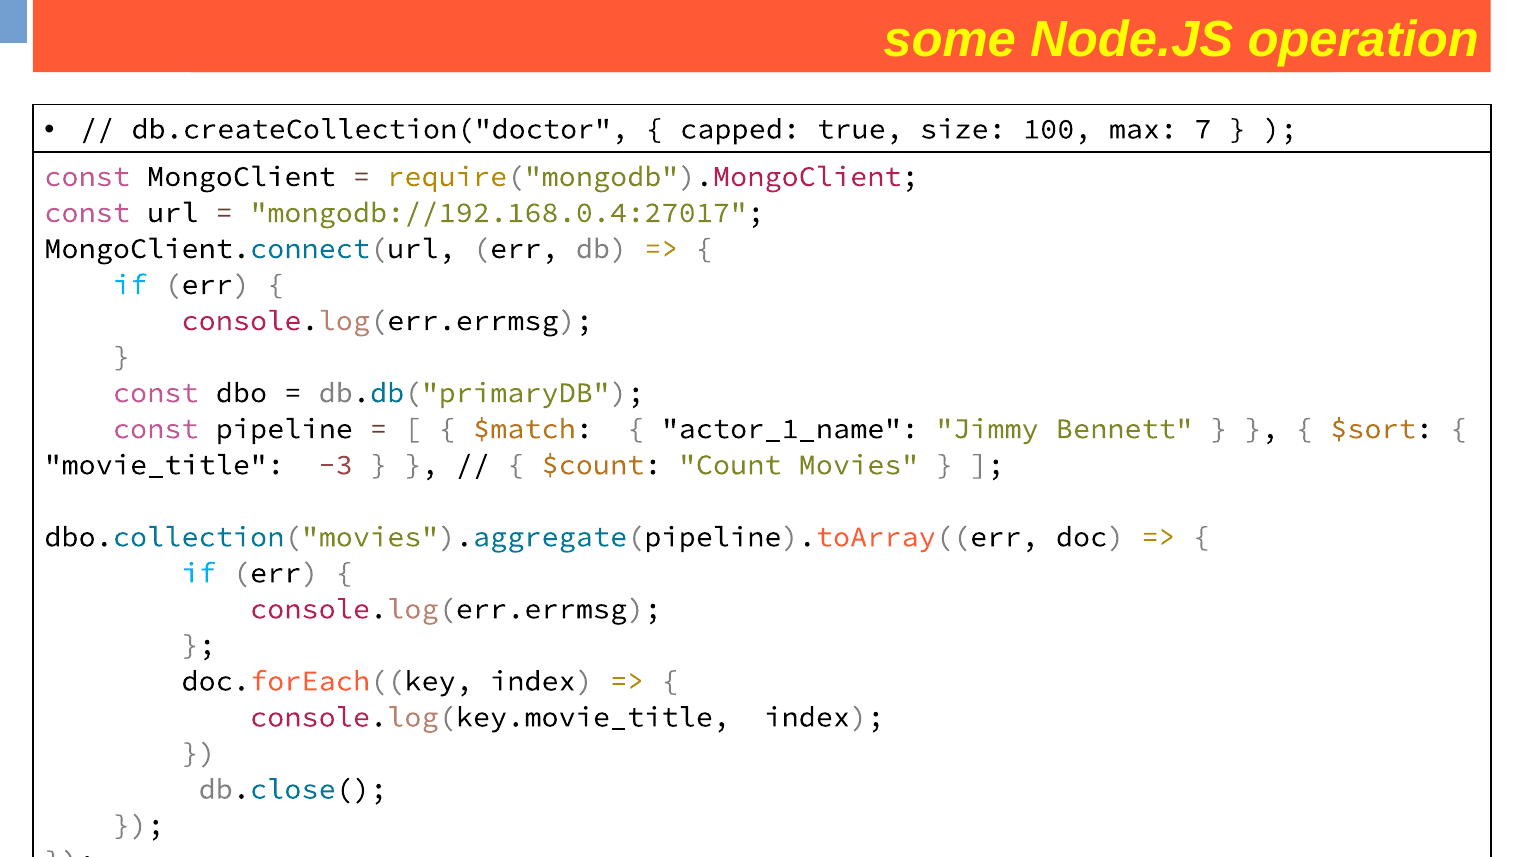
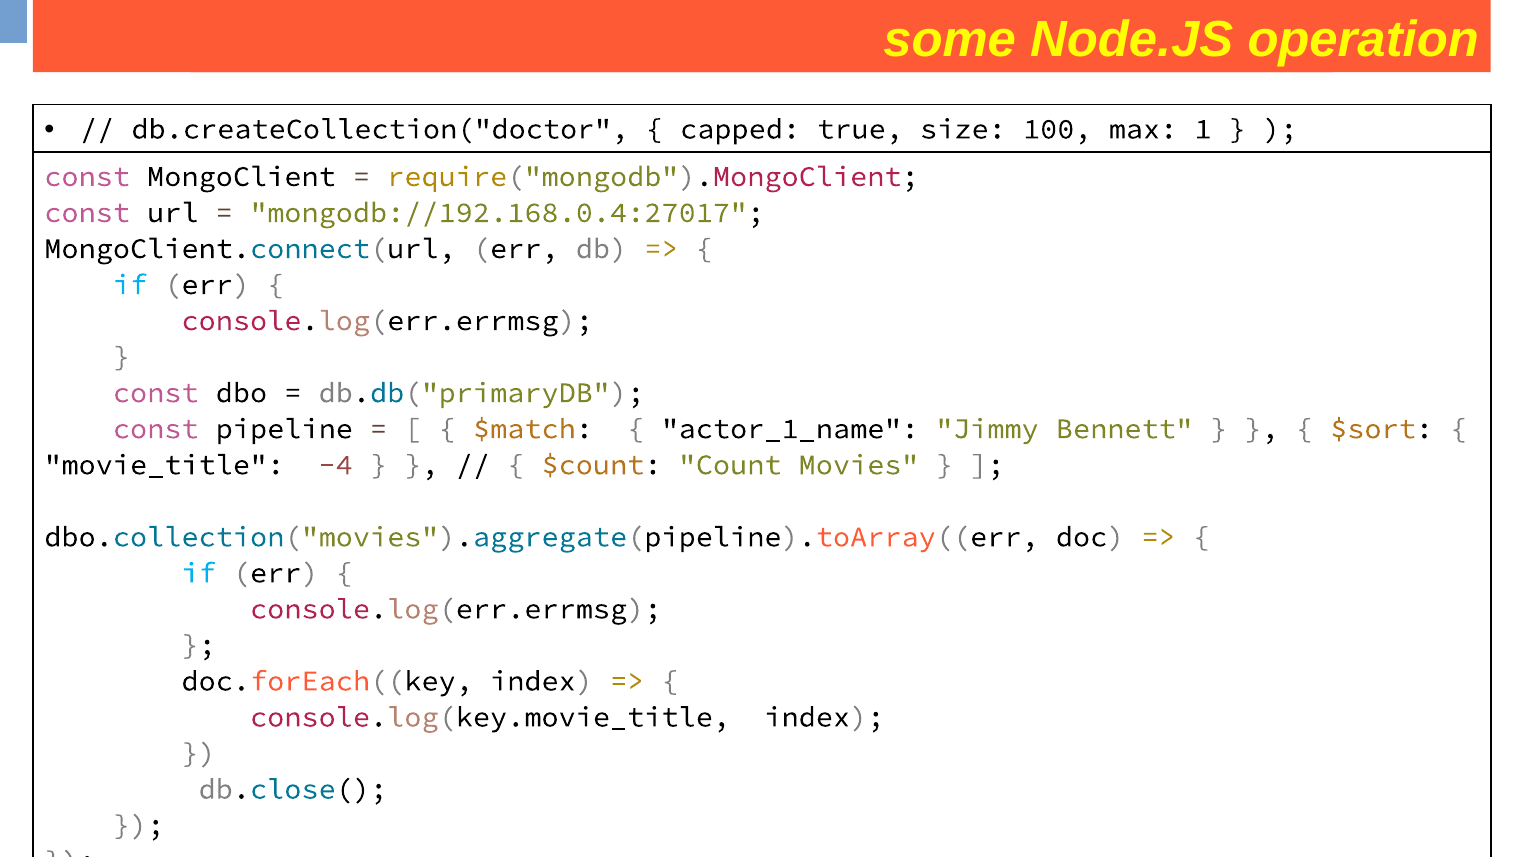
7: 7 -> 1 (1203, 129)
-3: -3 -> -4 (336, 465)
